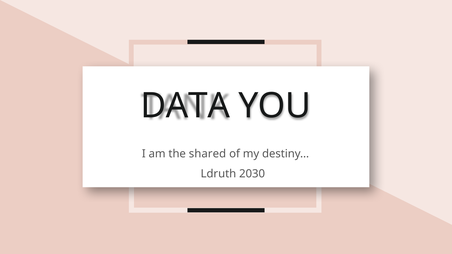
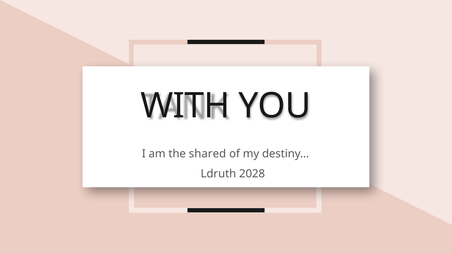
DATA: DATA -> WITH (185, 106)
2030: 2030 -> 2028 (252, 174)
